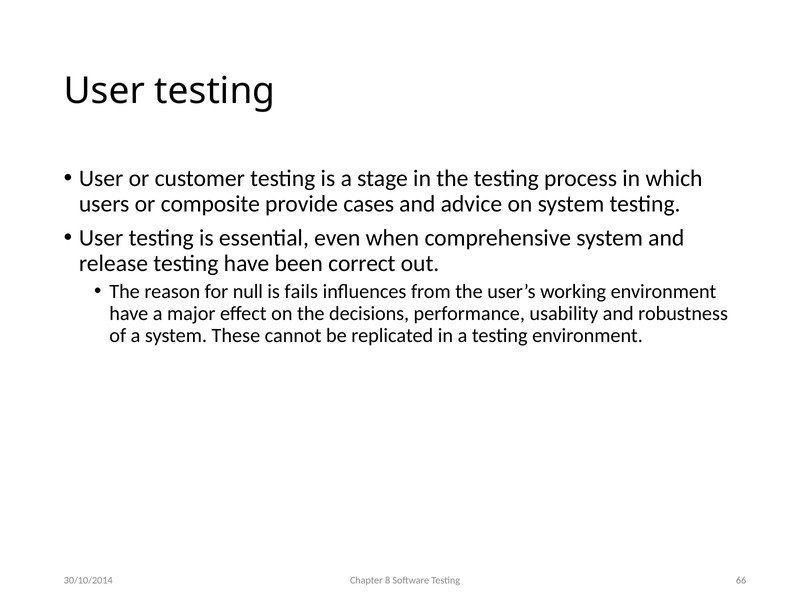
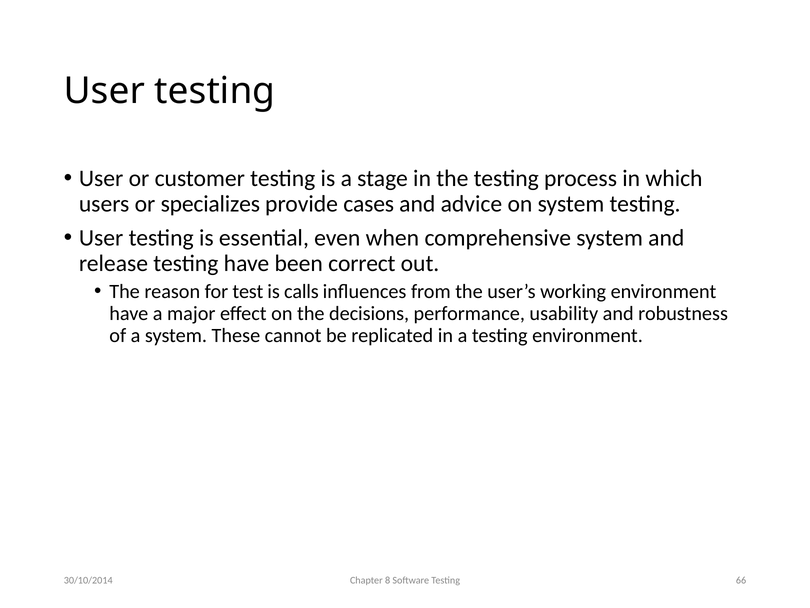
composite: composite -> specializes (210, 204)
null: null -> test (248, 291)
fails: fails -> calls (301, 291)
